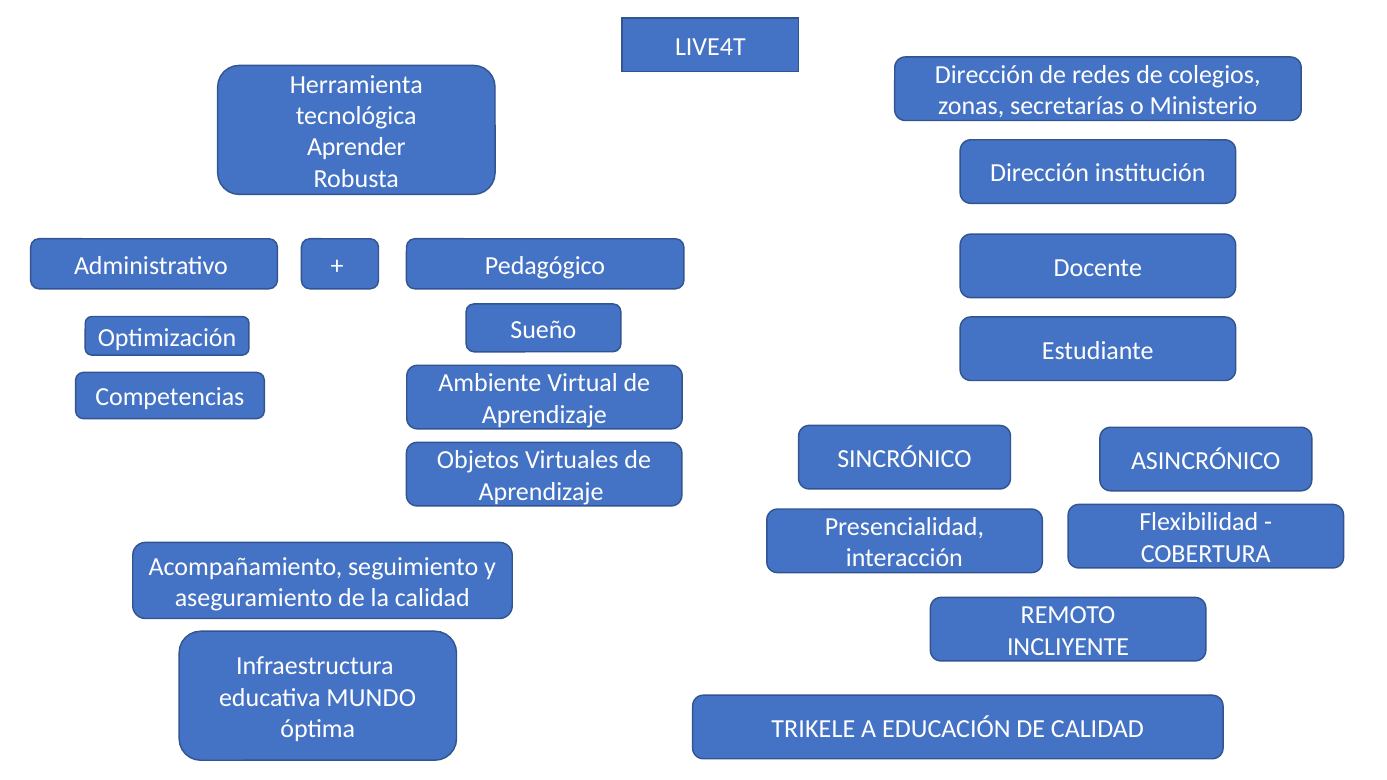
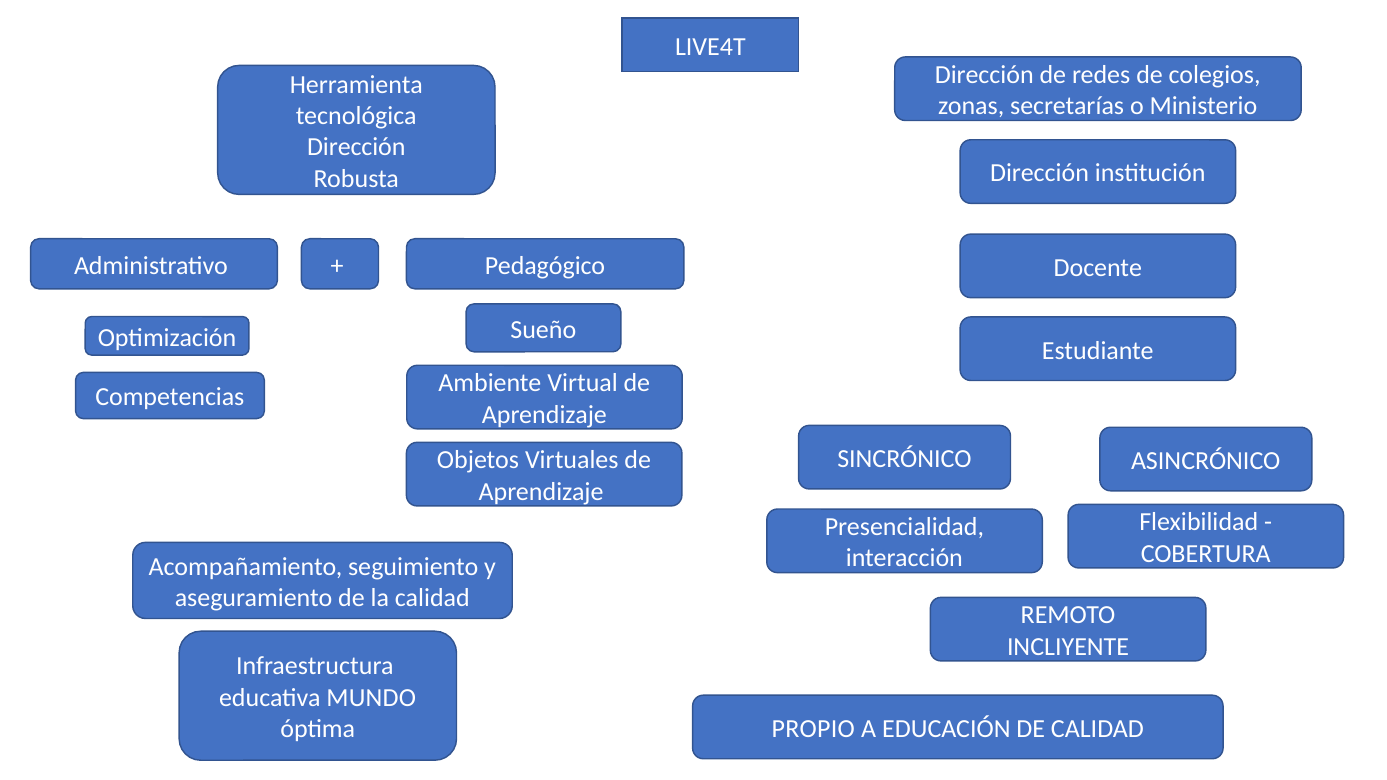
Aprender: Aprender -> Dirección (356, 147)
TRIKELE: TRIKELE -> PROPIO (813, 729)
